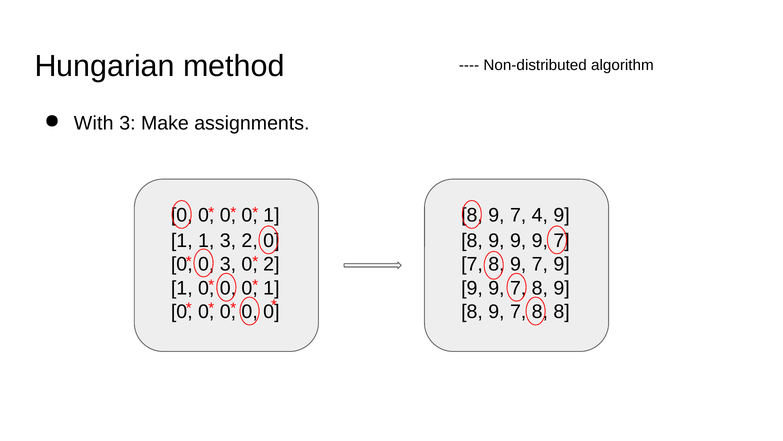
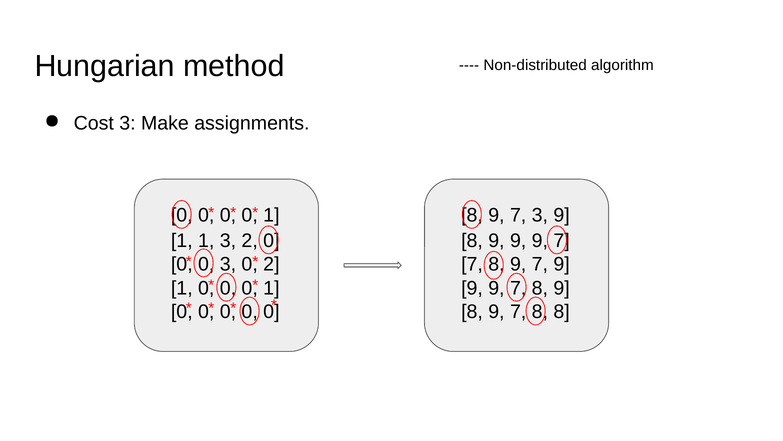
With: With -> Cost (94, 123)
7 4: 4 -> 3 (540, 215)
